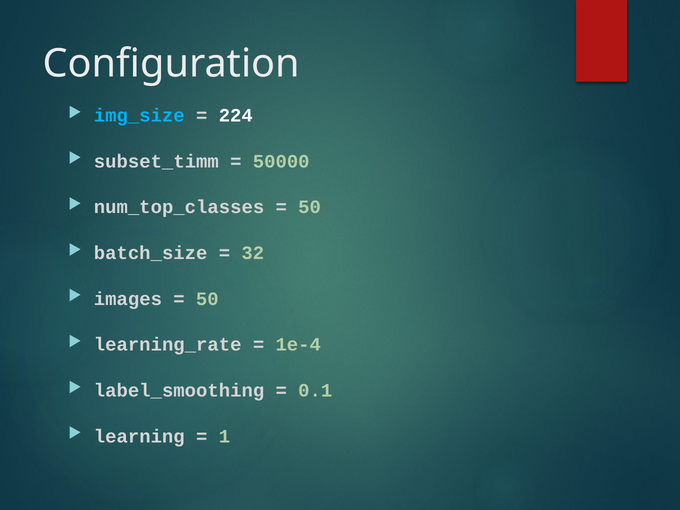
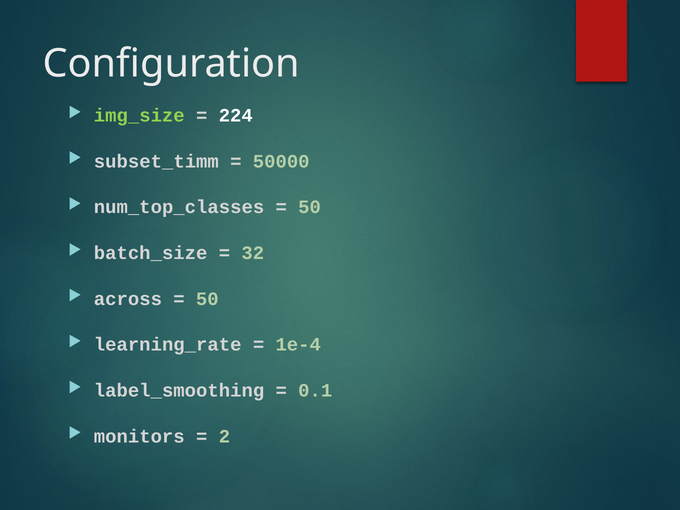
img_size colour: light blue -> light green (139, 115)
images: images -> across (128, 299)
learning: learning -> monitors (139, 436)
1: 1 -> 2 (224, 436)
